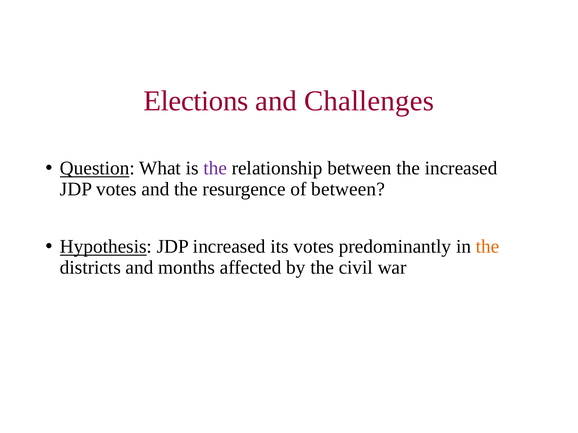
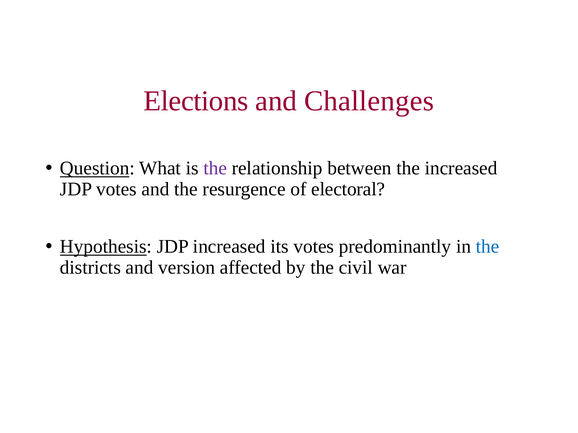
of between: between -> electoral (348, 189)
the colour: orange -> blue (488, 247)
months: months -> version (187, 268)
